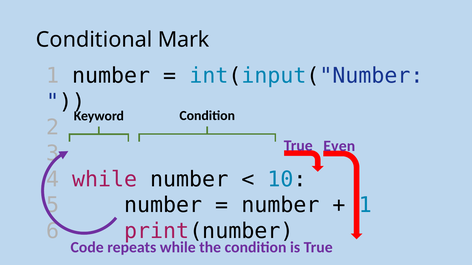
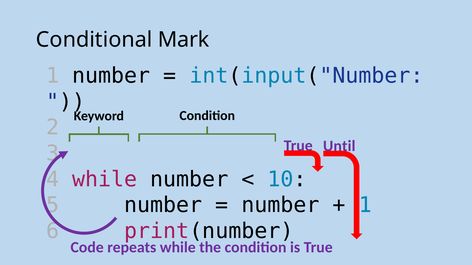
Even: Even -> Until (339, 146)
